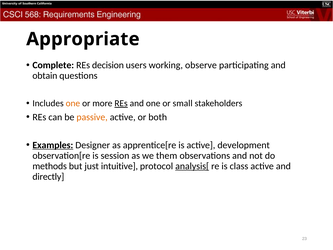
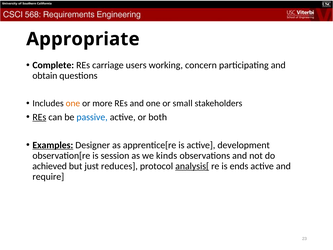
decision: decision -> carriage (108, 65)
observe: observe -> concern (201, 65)
REs underline: present -> none (121, 103)
REs underline: none -> present (39, 117)
passive colour: orange -> blue (92, 117)
them: them -> kinds (167, 155)
methods: methods -> achieved (50, 166)
intuitive: intuitive -> reduces (119, 166)
class: class -> ends (239, 166)
directly: directly -> require (48, 176)
